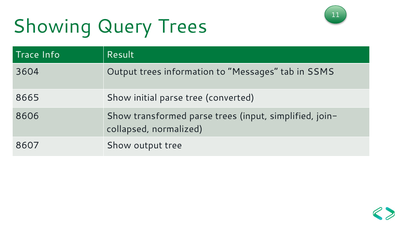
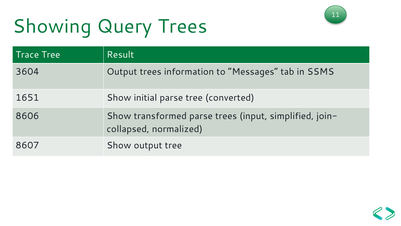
Trace Info: Info -> Tree (51, 55)
8665: 8665 -> 1651 (27, 98)
